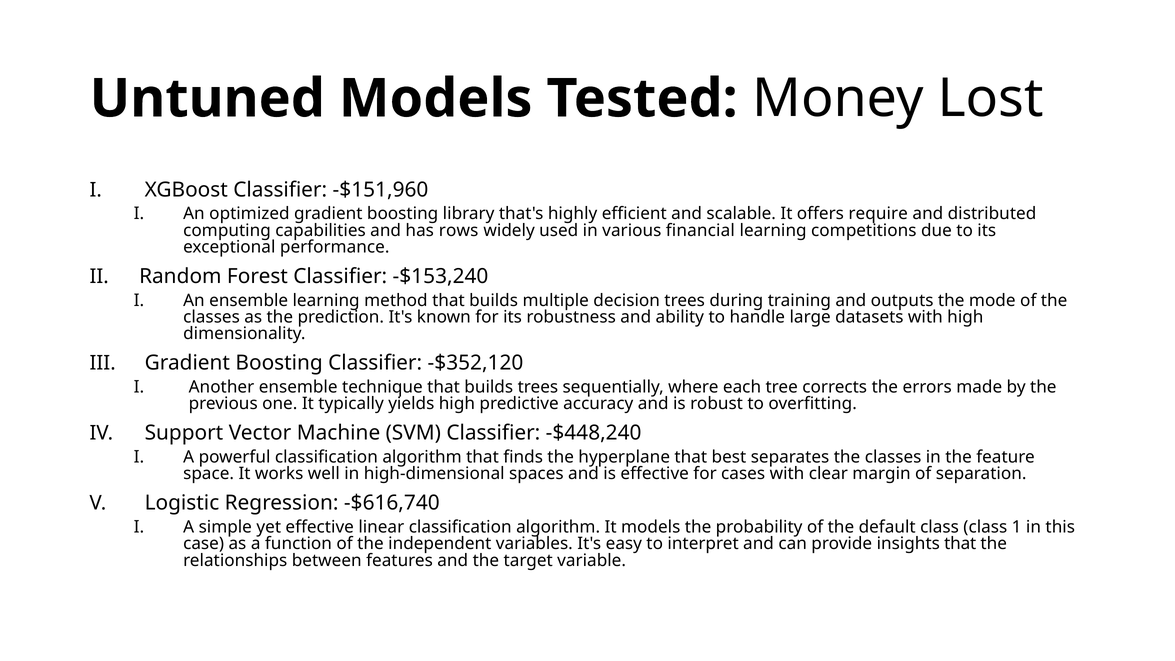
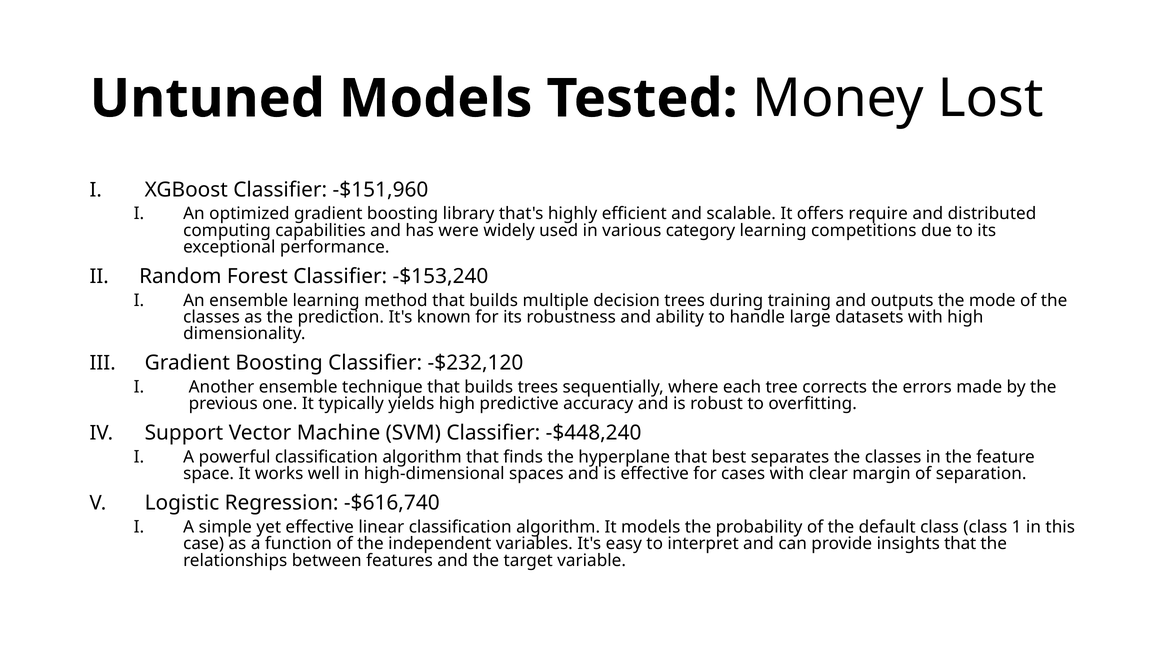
rows: rows -> were (459, 230)
financial: financial -> category (700, 230)
-$352,120: -$352,120 -> -$232,120 (475, 363)
